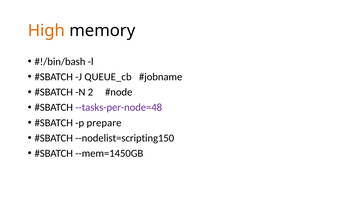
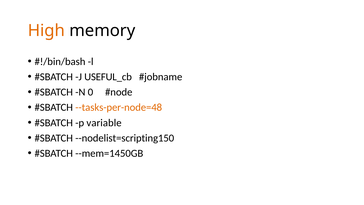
QUEUE_cb: QUEUE_cb -> USEFUL_cb (108, 77)
2: 2 -> 0 (90, 92)
--tasks-per-node=48 colour: purple -> orange (119, 107)
prepare: prepare -> variable (104, 123)
